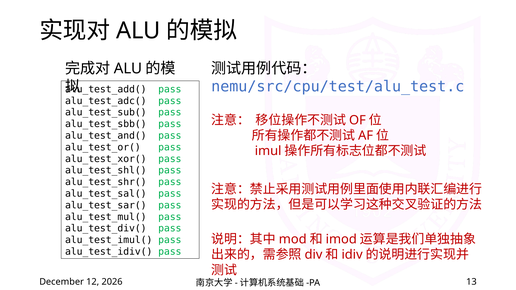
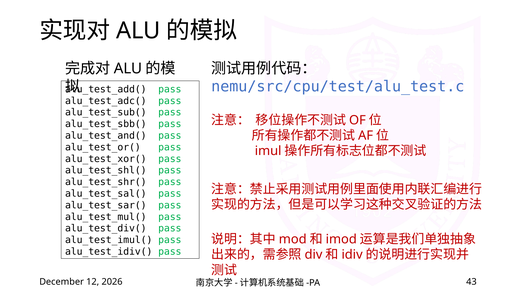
13: 13 -> 43 (471, 282)
